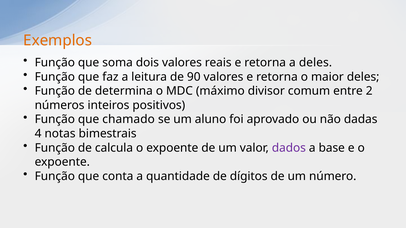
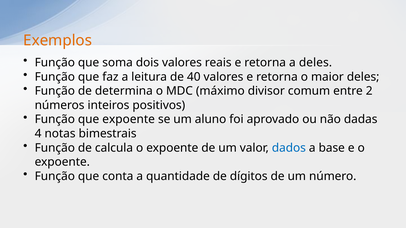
90: 90 -> 40 (194, 77)
que chamado: chamado -> expoente (129, 120)
dados colour: purple -> blue (289, 148)
